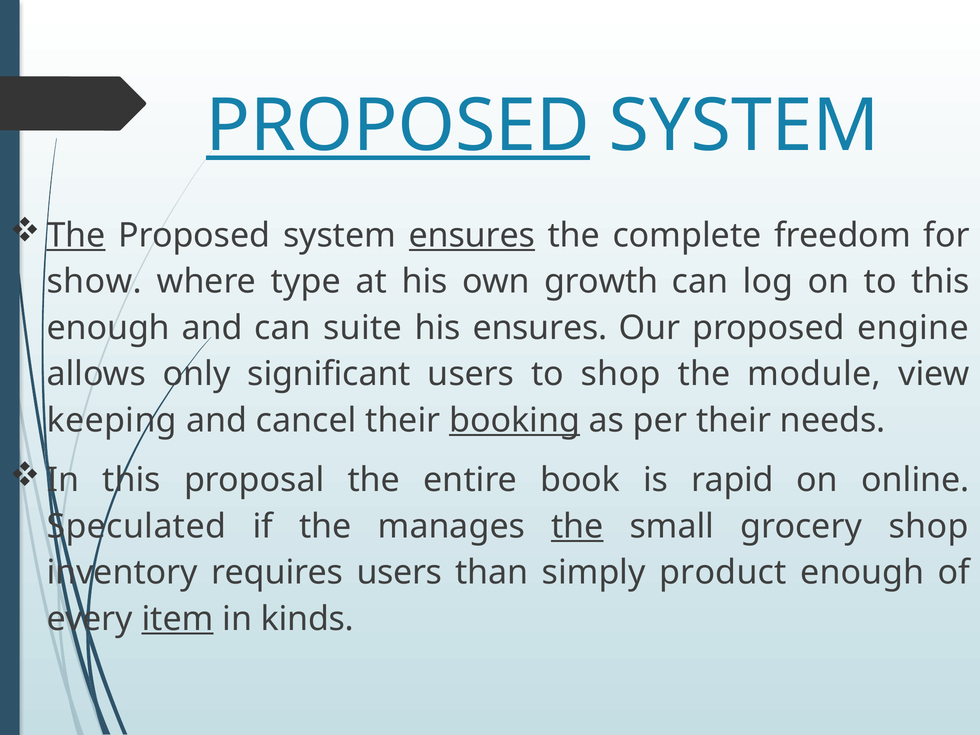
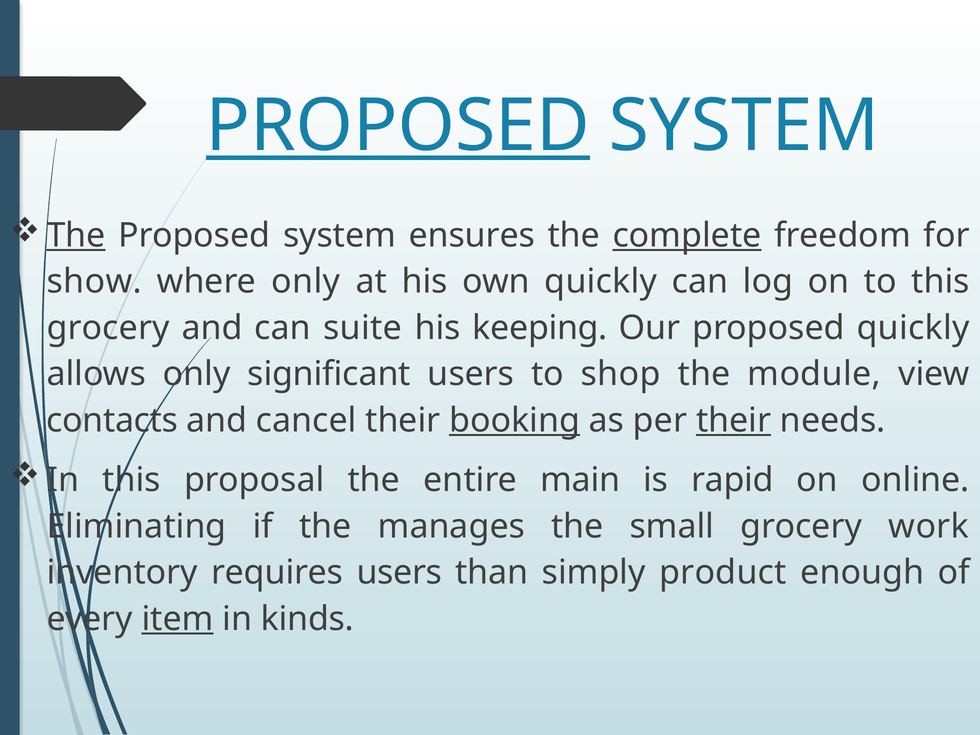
ensures underline: present -> none (472, 235)
complete underline: none -> present (687, 235)
where type: type -> only (306, 282)
own growth: growth -> quickly (601, 282)
enough: enough -> grocery (108, 328)
his ensures: ensures -> keeping (540, 328)
proposed engine: engine -> quickly (913, 328)
keeping: keeping -> contacts (112, 420)
their underline: none -> present (734, 420)
book: book -> main (580, 480)
Speculated: Speculated -> Eliminating (136, 526)
the underline: present -> none (577, 526)
grocery shop: shop -> work (929, 526)
